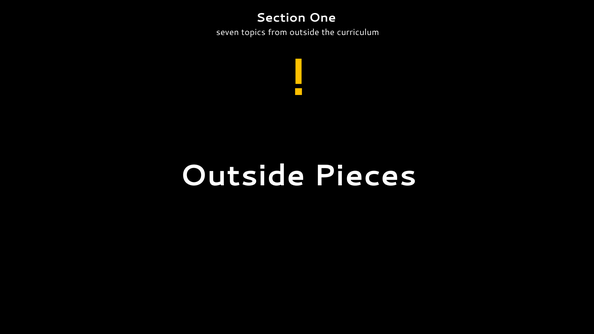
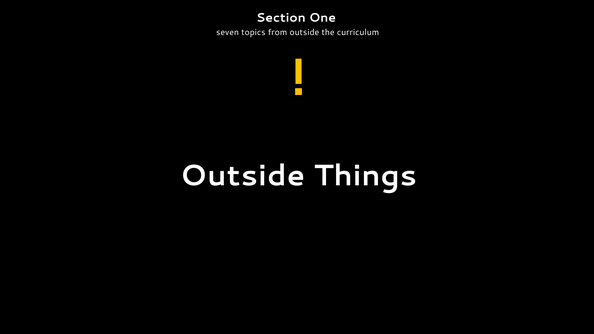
Pieces: Pieces -> Things (365, 176)
